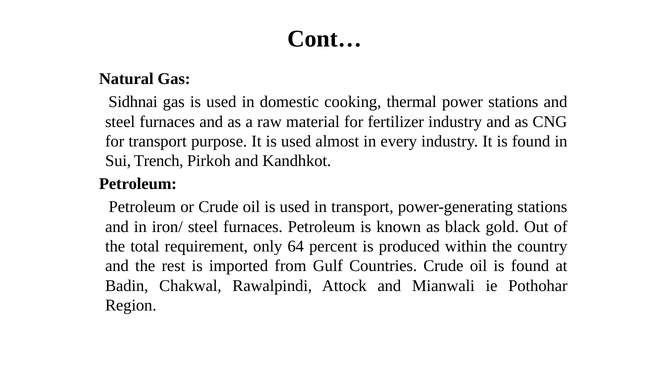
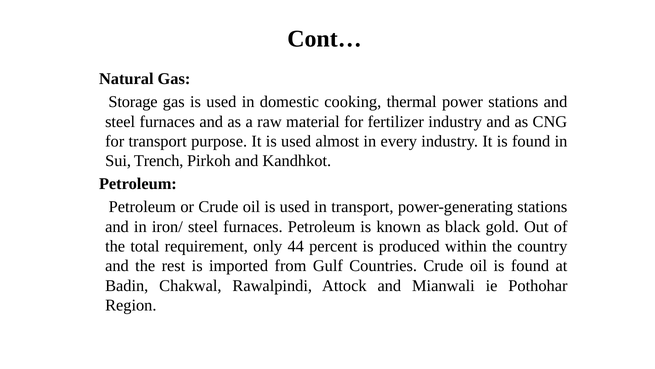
Sidhnai: Sidhnai -> Storage (133, 102)
64: 64 -> 44 (296, 246)
